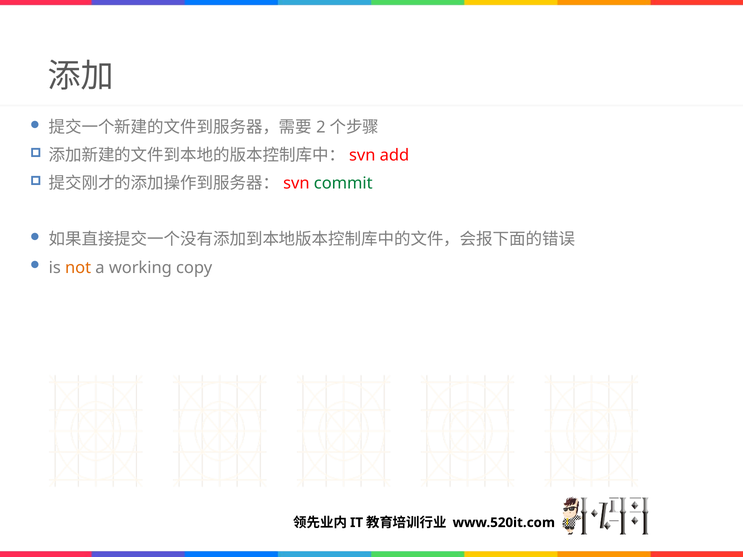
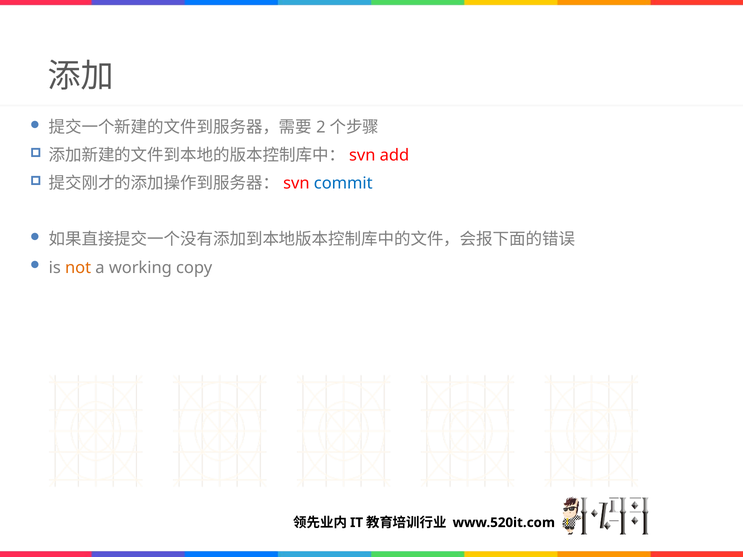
commit colour: green -> blue (343, 184)
